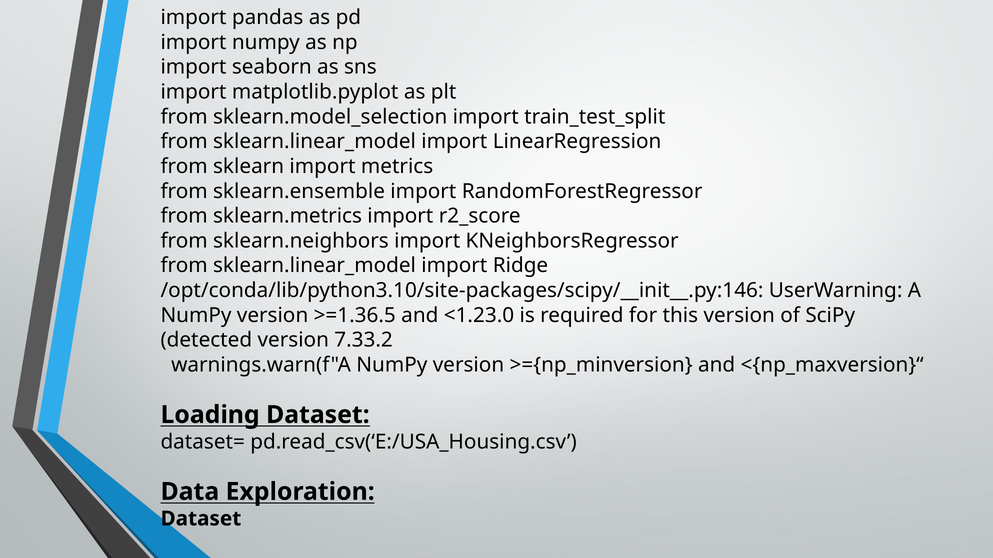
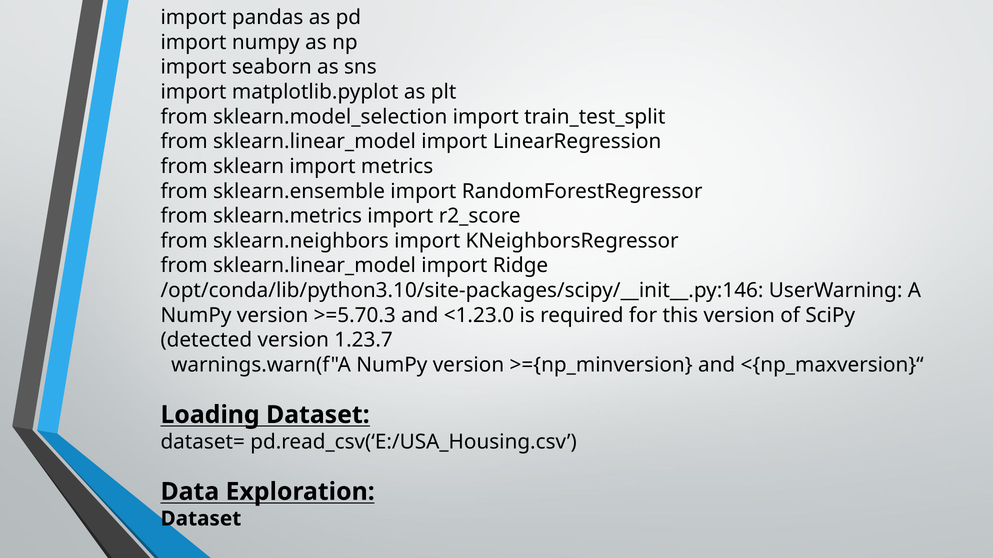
>=1.36.5: >=1.36.5 -> >=5.70.3 (355, 316)
7.33.2: 7.33.2 -> 1.23.7 (364, 340)
